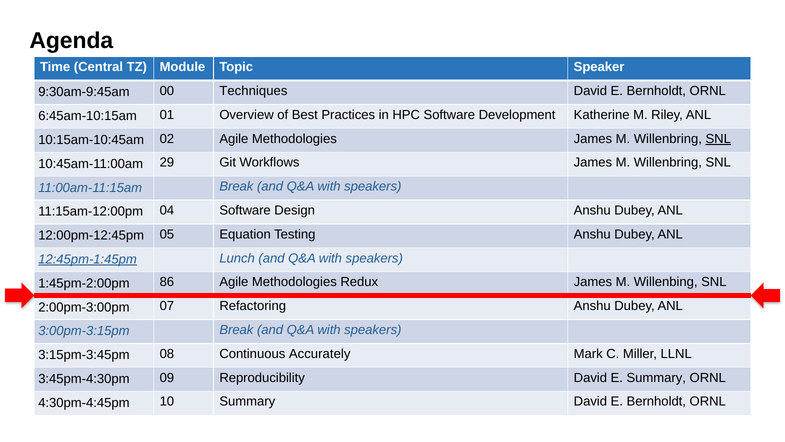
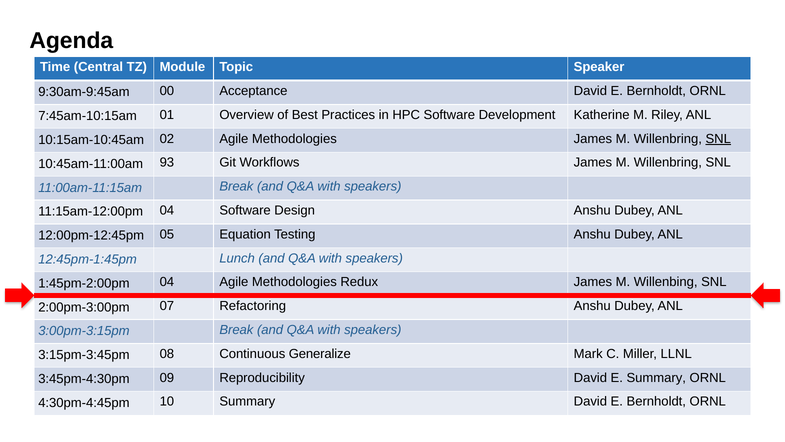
Techniques: Techniques -> Acceptance (253, 91)
6:45am-10:15am: 6:45am-10:15am -> 7:45am-10:15am (88, 116)
29: 29 -> 93 (167, 163)
12:45pm-1:45pm underline: present -> none (88, 259)
1:45pm-2:00pm 86: 86 -> 04 (167, 282)
Accurately: Accurately -> Generalize (320, 354)
